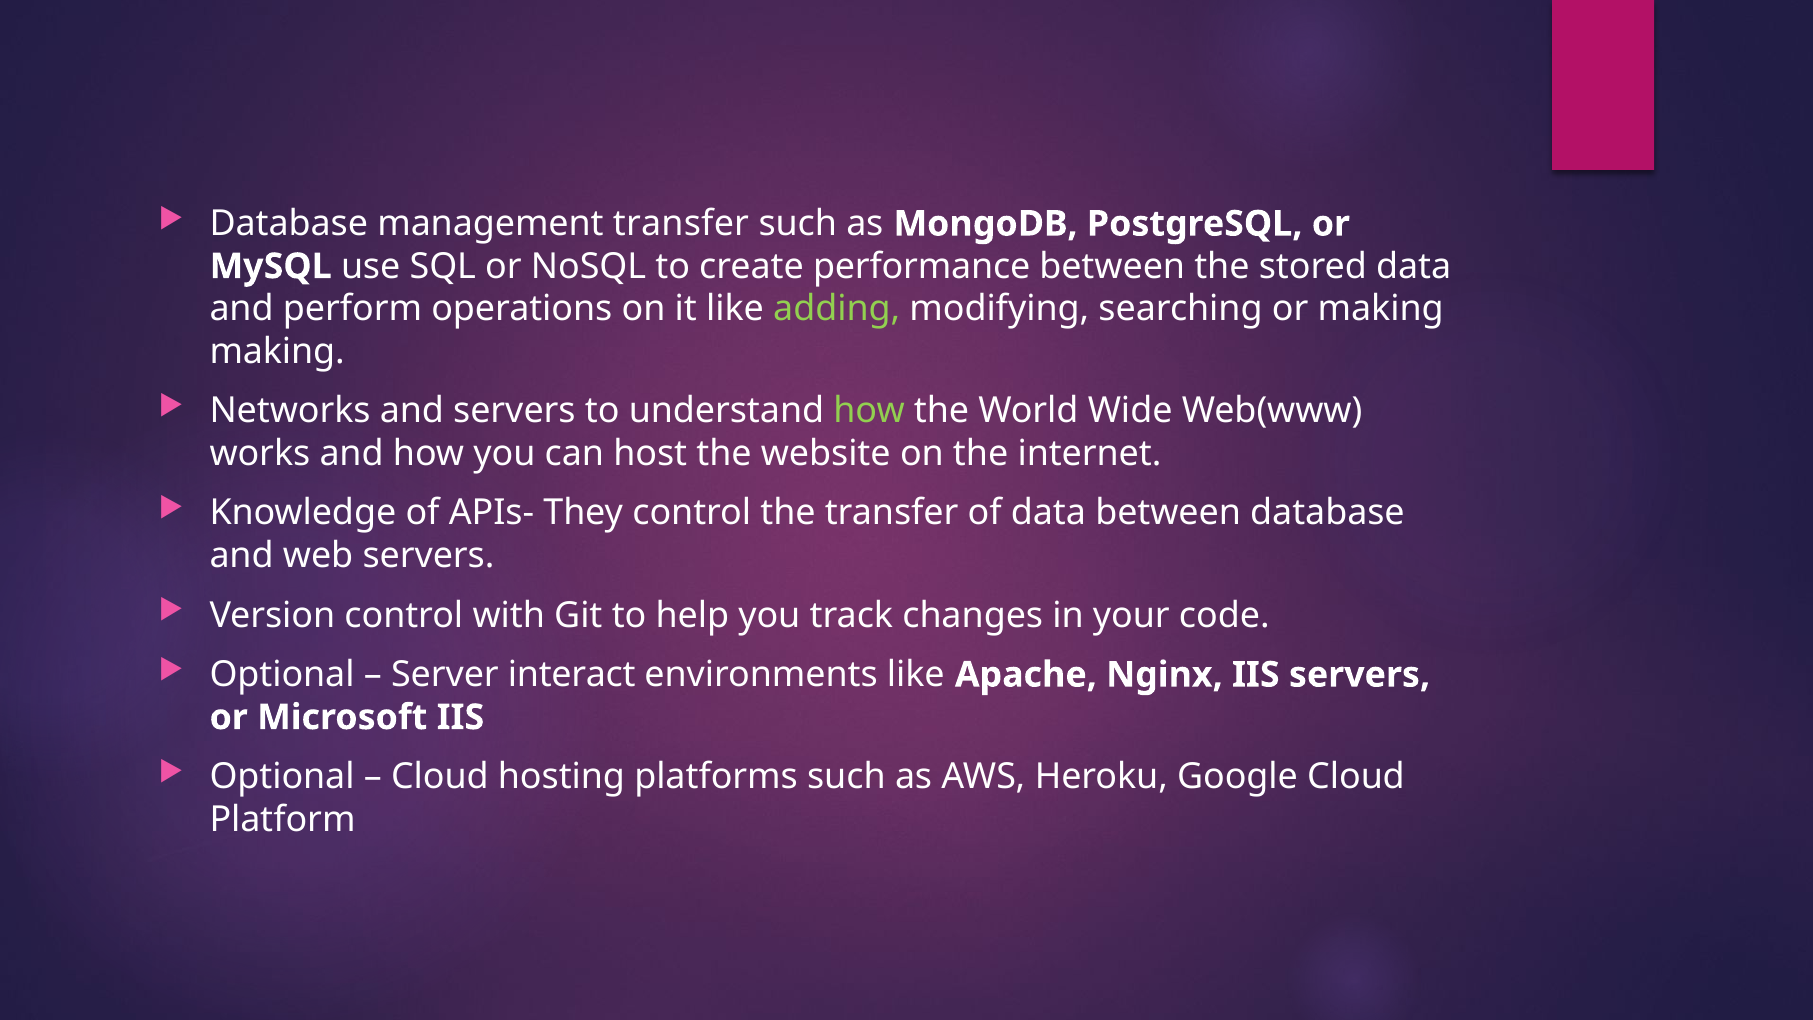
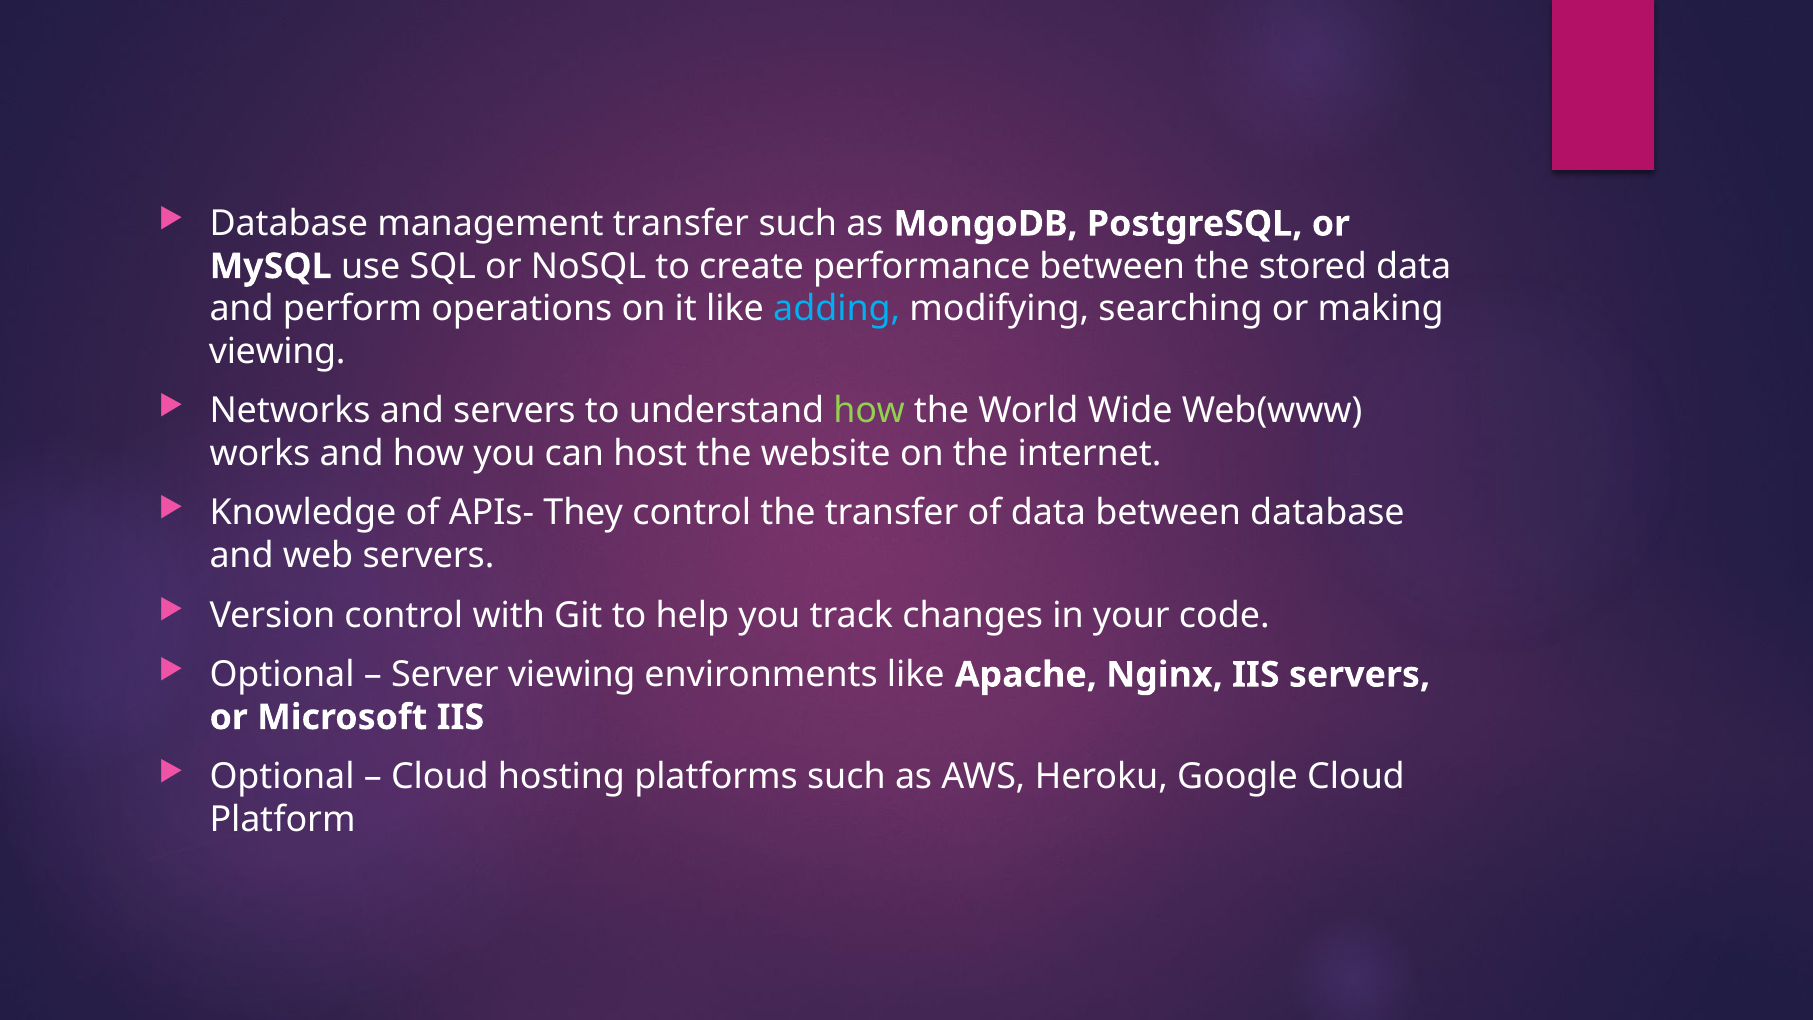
adding colour: light green -> light blue (837, 309)
making: making -> viewing (277, 351)
Server interact: interact -> viewing (572, 675)
